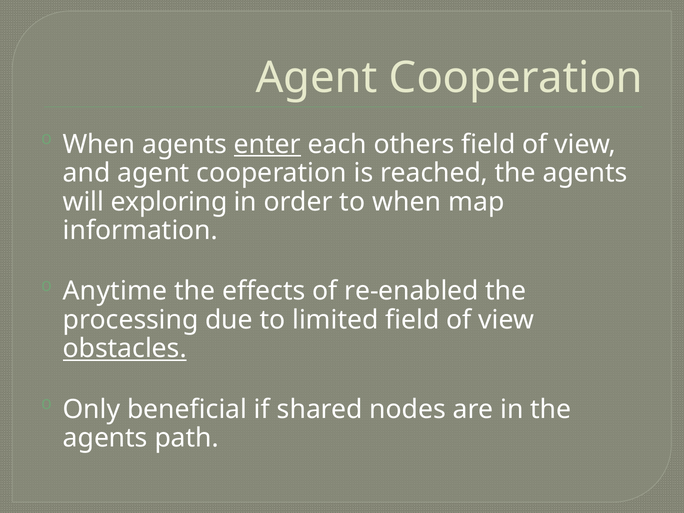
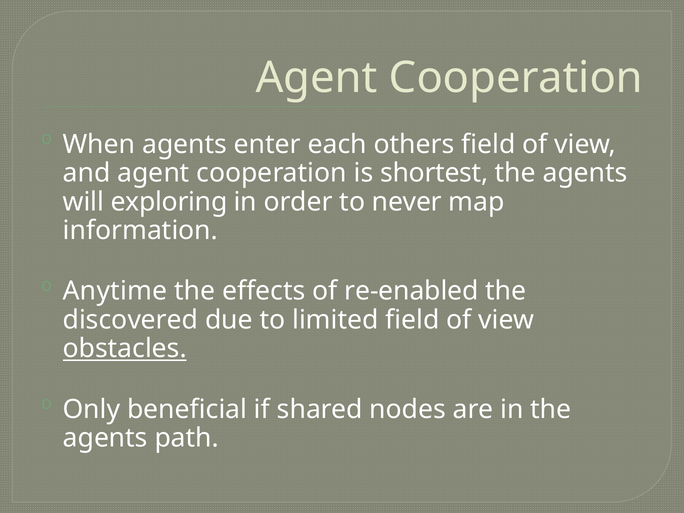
enter underline: present -> none (267, 144)
reached: reached -> shortest (434, 173)
to when: when -> never (407, 202)
processing: processing -> discovered (131, 320)
